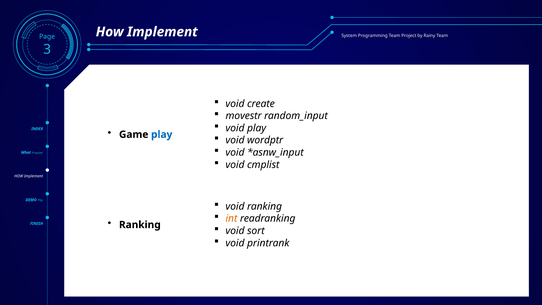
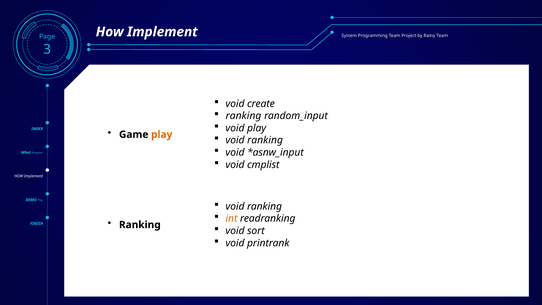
movestr: movestr -> ranking (244, 116)
play colour: blue -> orange (162, 134)
wordptr: wordptr -> ranking (265, 140)
